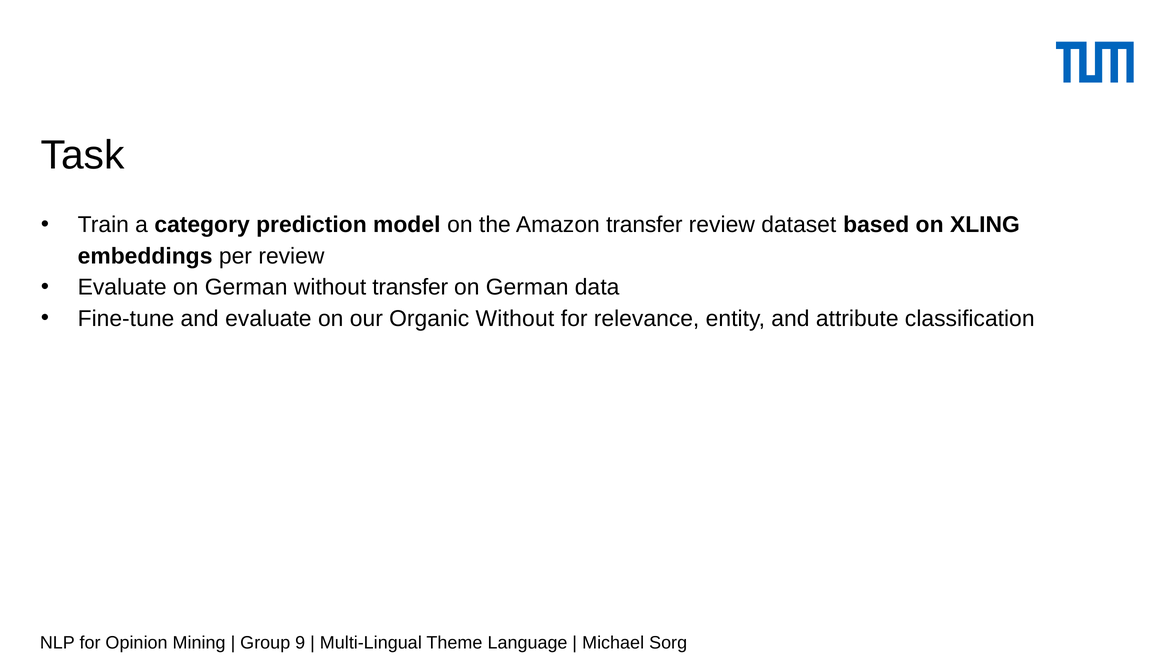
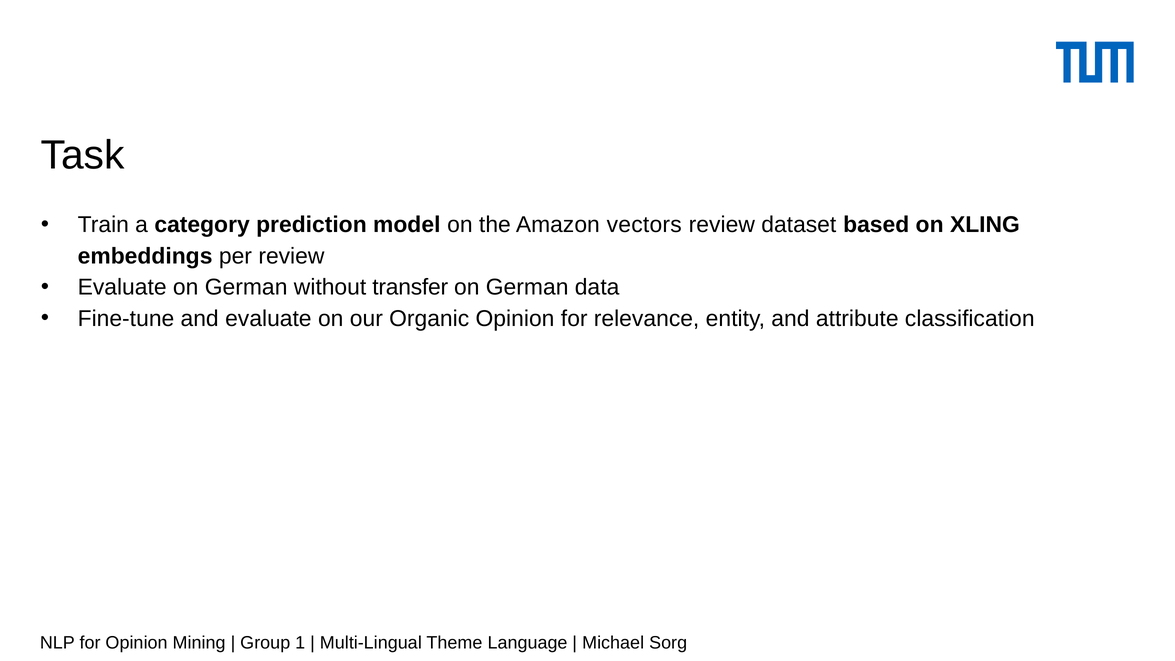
Amazon transfer: transfer -> vectors (644, 225)
Organic Without: Without -> Opinion (515, 319)
9: 9 -> 1 (300, 643)
